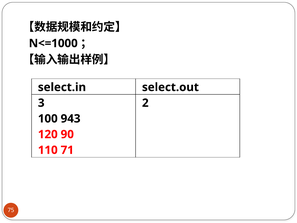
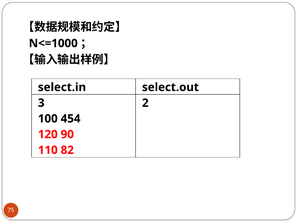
943: 943 -> 454 (71, 119)
71: 71 -> 82 (67, 150)
